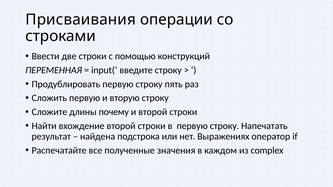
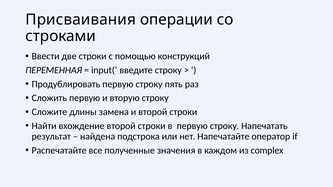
почему: почему -> замена (114, 112)
Выражениях: Выражениях -> Напечатайте (223, 137)
